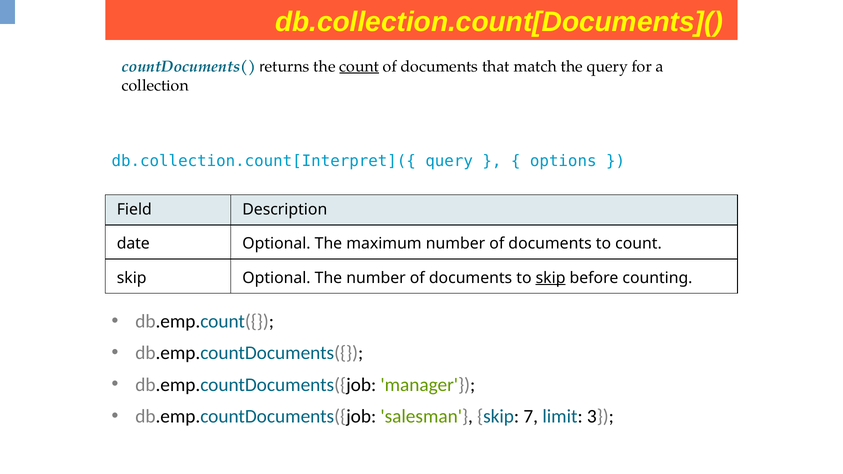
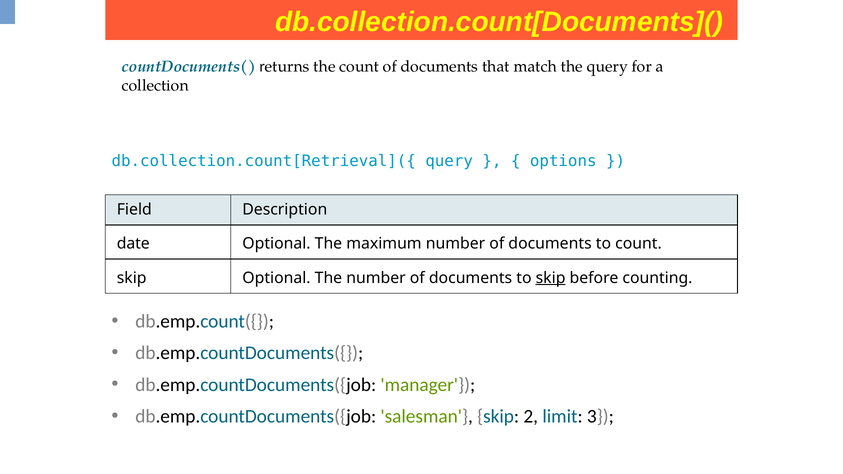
count underline: present -> none (359, 66)
db.collection.count[Interpret]({: db.collection.count[Interpret]({ -> db.collection.count[Retrieval]({ (264, 161)
7: 7 -> 2 (531, 416)
